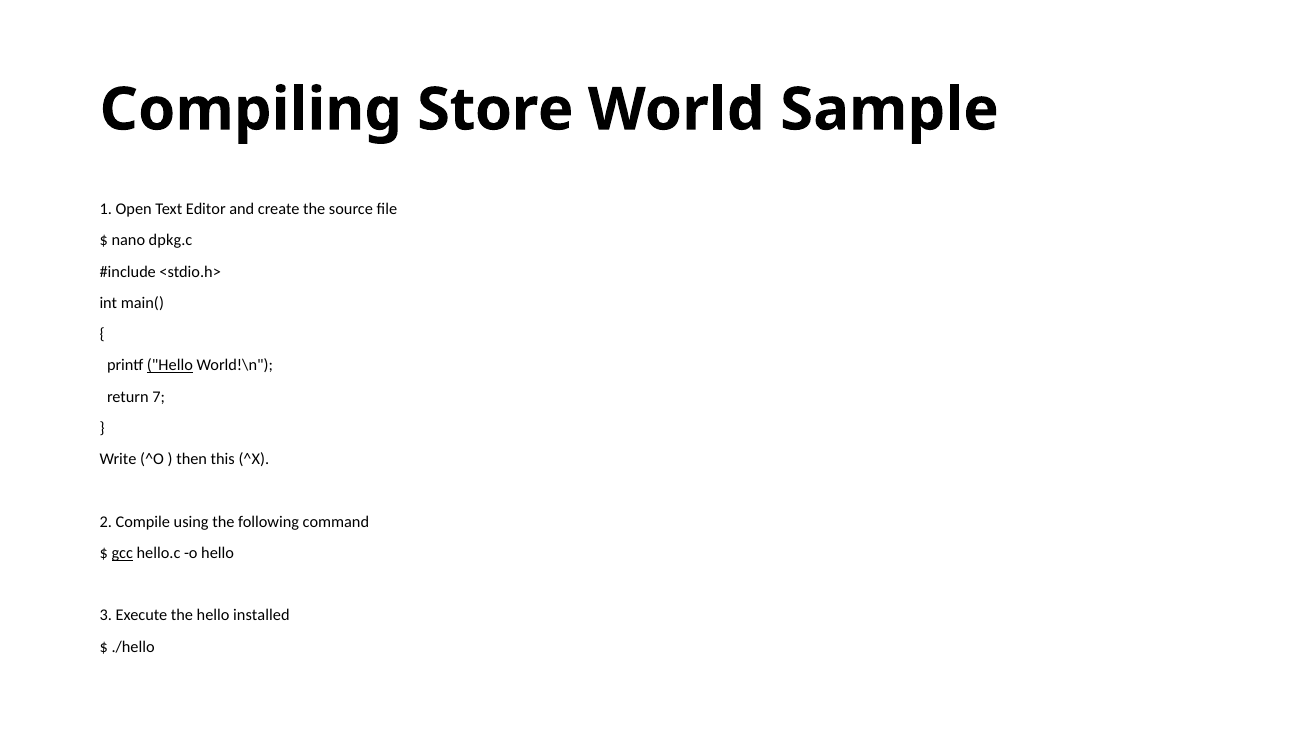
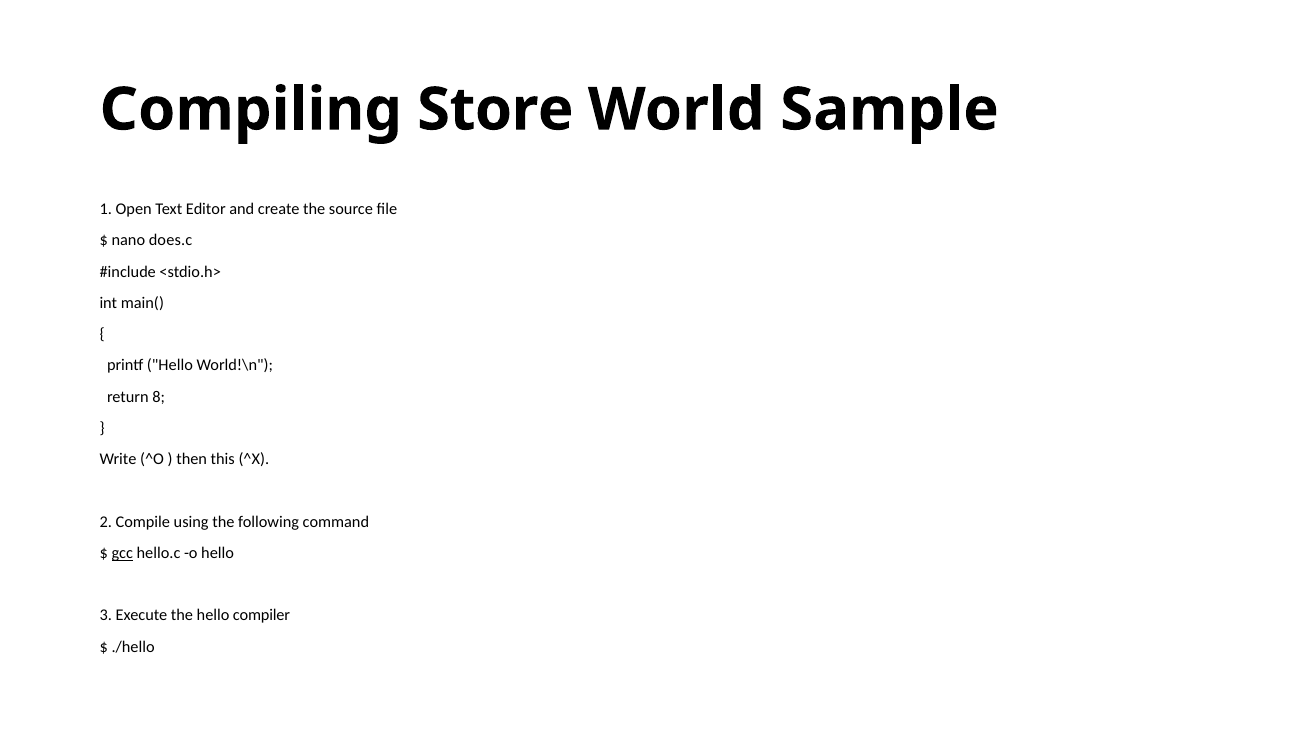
dpkg.c: dpkg.c -> does.c (170, 241)
Hello underline: present -> none (170, 366)
7: 7 -> 8 (159, 397)
installed: installed -> compiler (261, 616)
